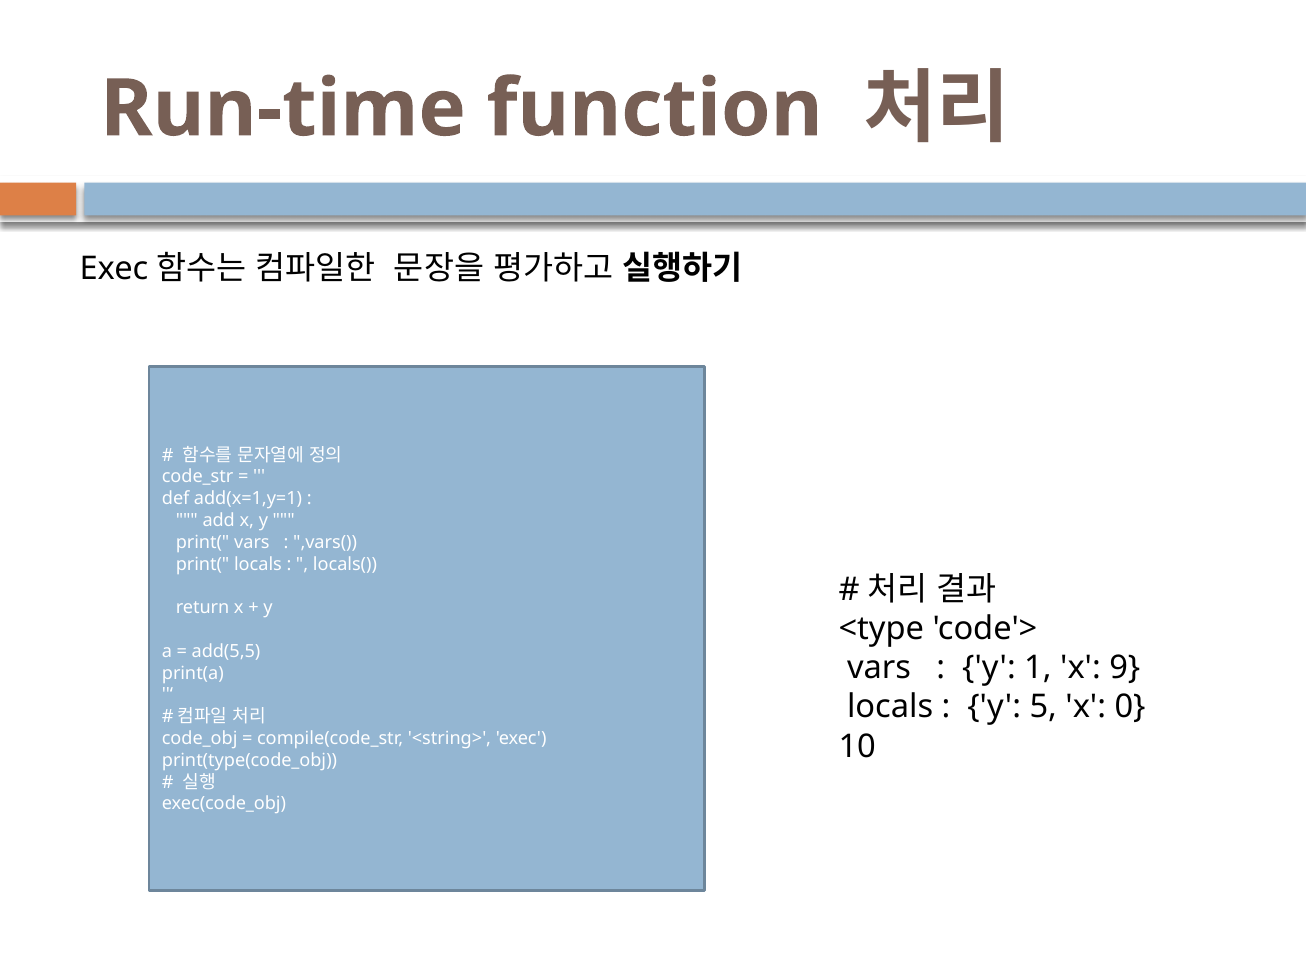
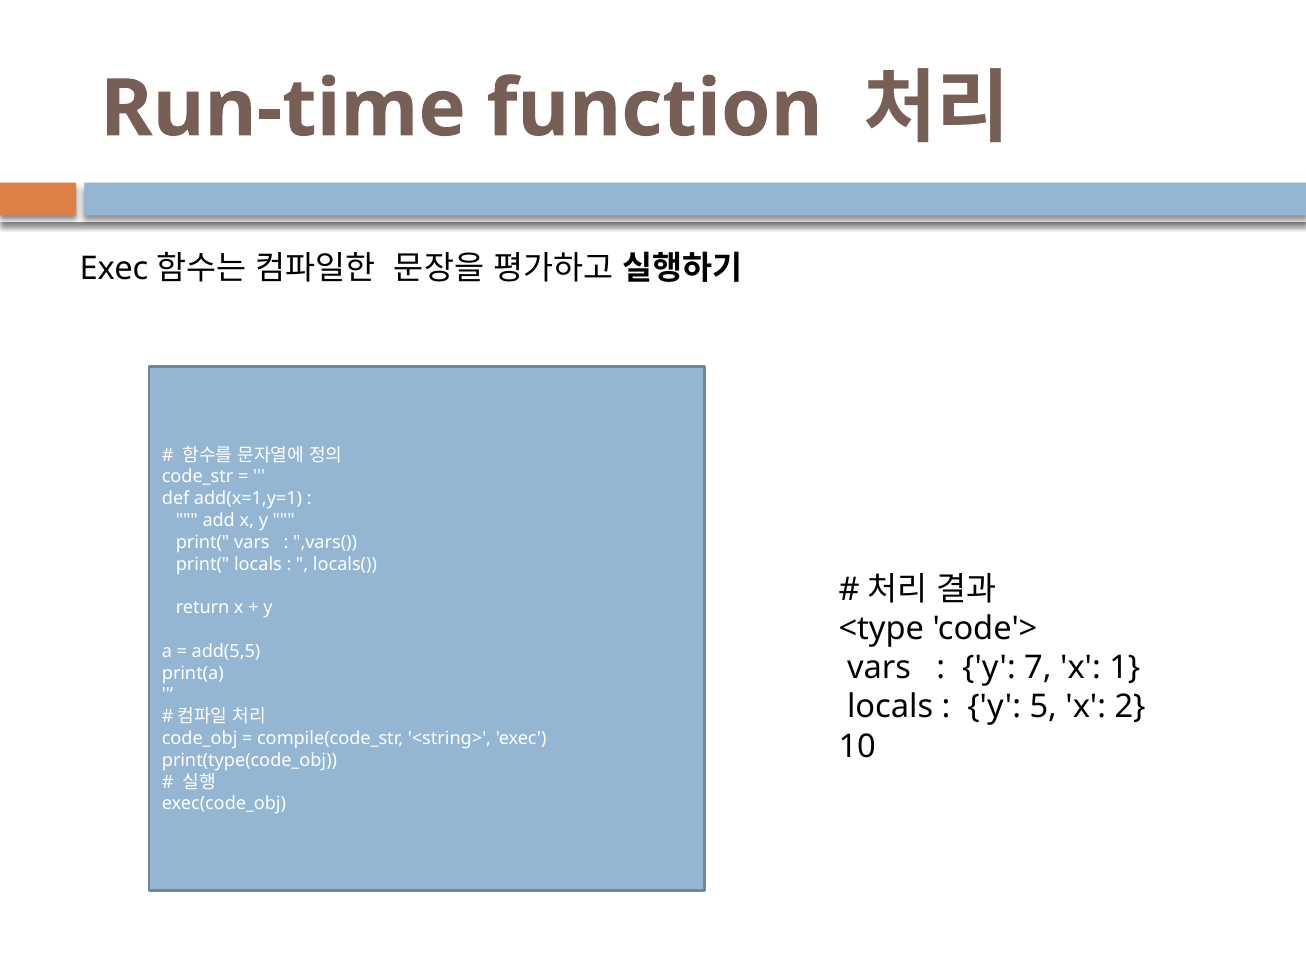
1: 1 -> 7 (1038, 668)
9: 9 -> 1 (1125, 668)
0: 0 -> 2 (1130, 708)
